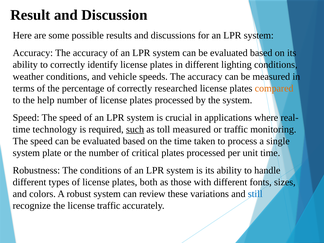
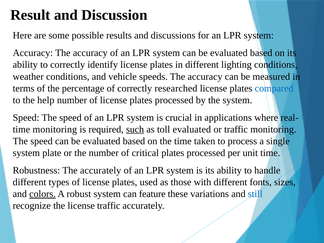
compared colour: orange -> blue (274, 88)
time technology: technology -> monitoring (55, 129)
toll measured: measured -> evaluated (192, 129)
The conditions: conditions -> accurately (101, 170)
both: both -> used (149, 182)
colors underline: none -> present (43, 194)
review: review -> feature (152, 194)
